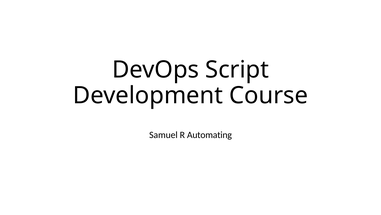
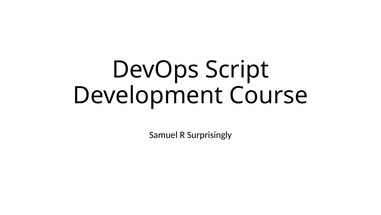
Automating: Automating -> Surprisingly (209, 134)
